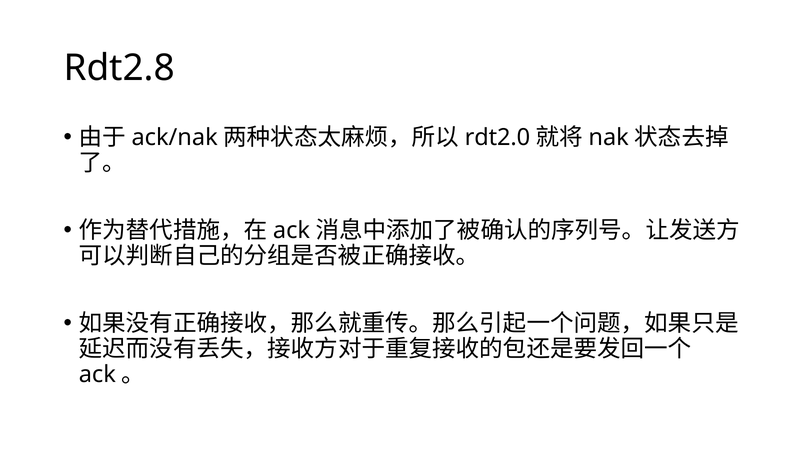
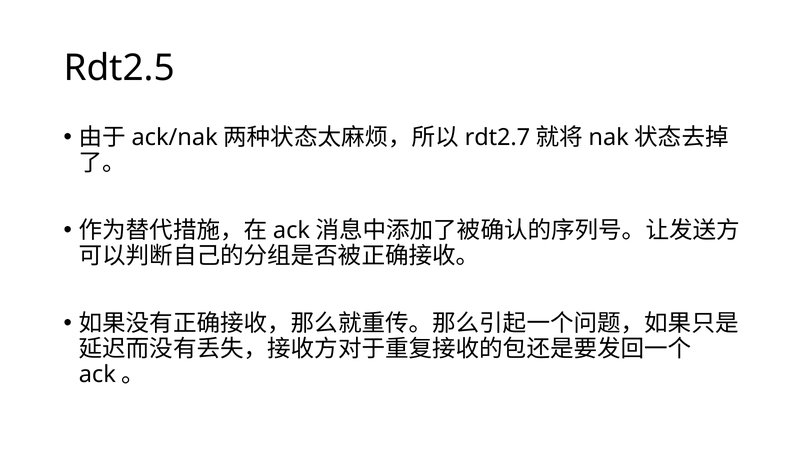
Rdt2.8: Rdt2.8 -> Rdt2.5 (119, 68)
rdt2.0: rdt2.0 -> rdt2.7 (497, 138)
